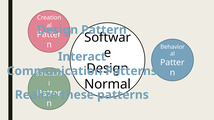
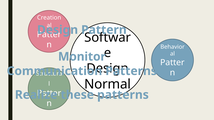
Interact: Interact -> Monitor (82, 57)
